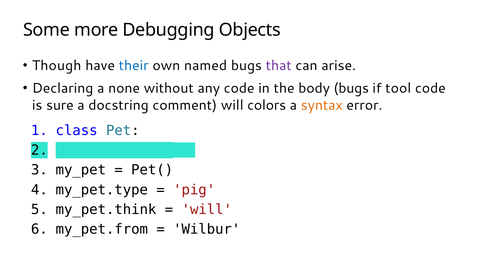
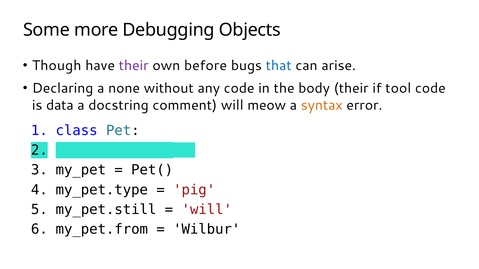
their colour: blue -> purple (134, 66)
named: named -> before (206, 66)
that colour: purple -> blue (279, 66)
body bugs: bugs -> their (351, 89)
sure: sure -> data (60, 105)
colors: colors -> meow (267, 105)
my_pet.think: my_pet.think -> my_pet.still (106, 210)
